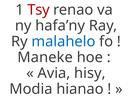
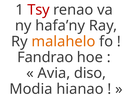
malahelo colour: blue -> orange (63, 41)
Maneke: Maneke -> Fandrao (45, 57)
hisy: hisy -> diso (90, 73)
